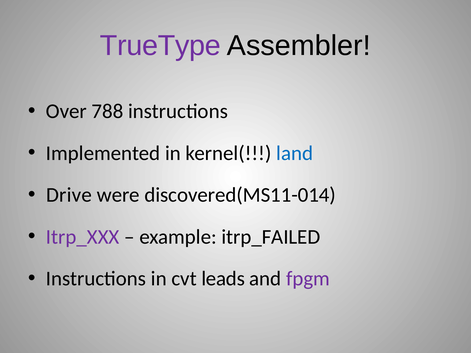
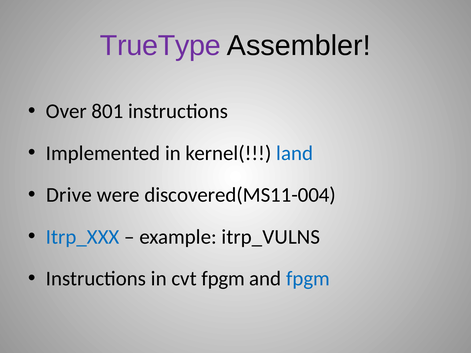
788: 788 -> 801 (107, 111)
discovered(MS11-014: discovered(MS11-014 -> discovered(MS11-004 (240, 195)
Itrp_XXX colour: purple -> blue (83, 237)
itrp_FAILED: itrp_FAILED -> itrp_VULNS (271, 237)
cvt leads: leads -> fpgm (223, 279)
fpgm colour: purple -> blue (308, 279)
